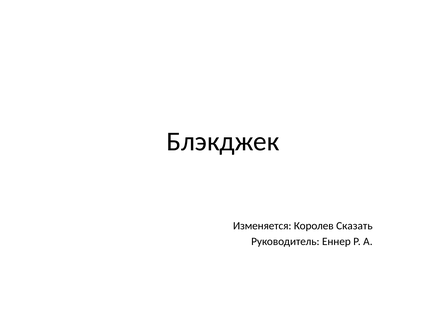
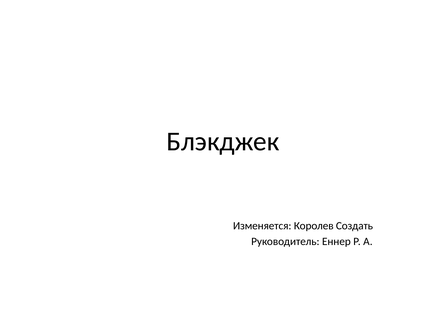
Сказать: Сказать -> Создать (354, 226)
